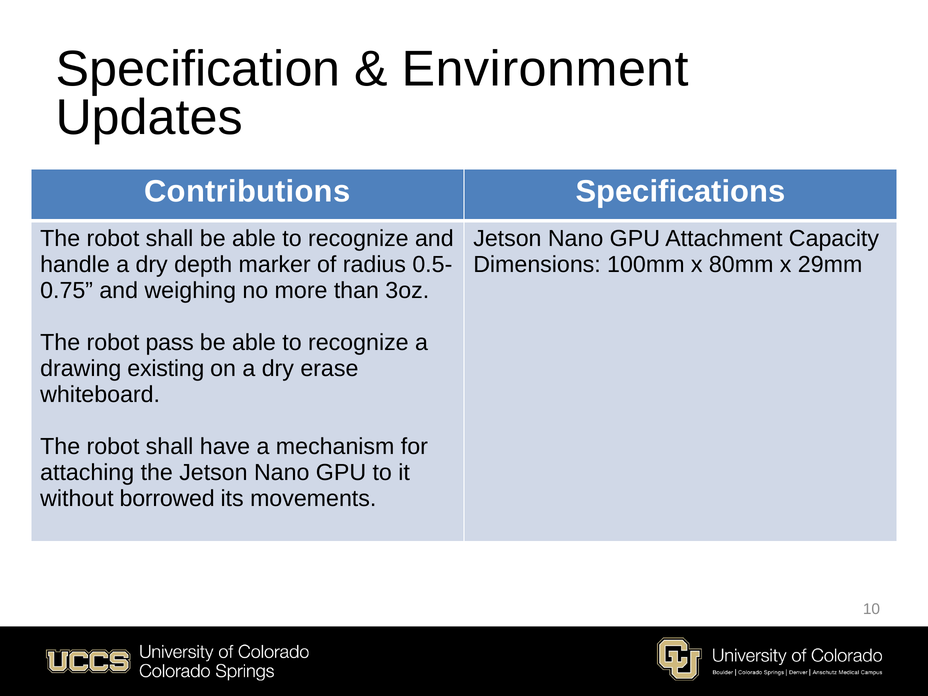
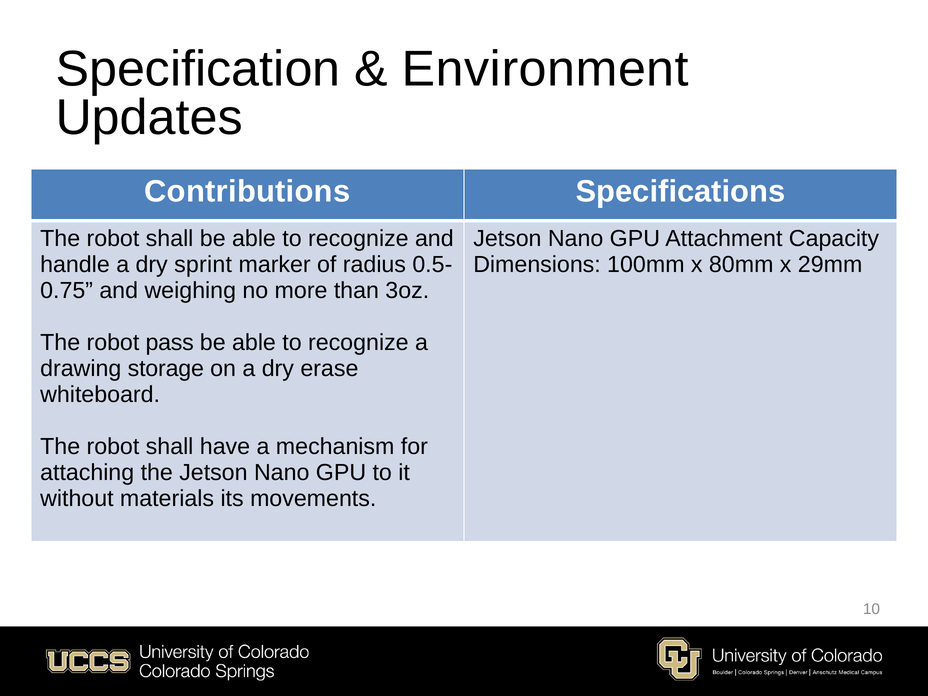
depth: depth -> sprint (203, 265)
existing: existing -> storage (166, 369)
borrowed: borrowed -> materials (167, 499)
